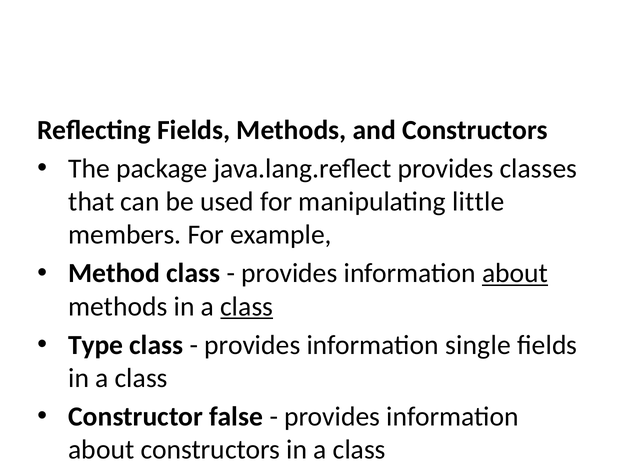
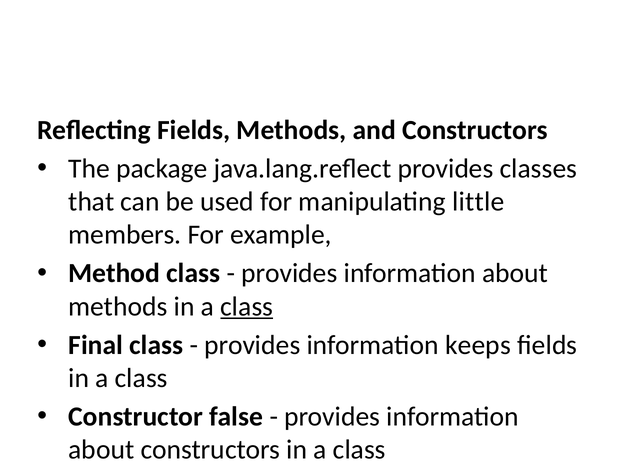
about underline: present -> none (515, 274)
Type: Type -> Final (96, 346)
single: single -> keeps (478, 346)
